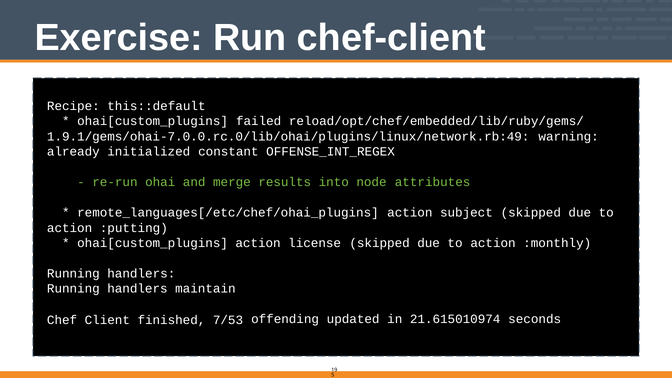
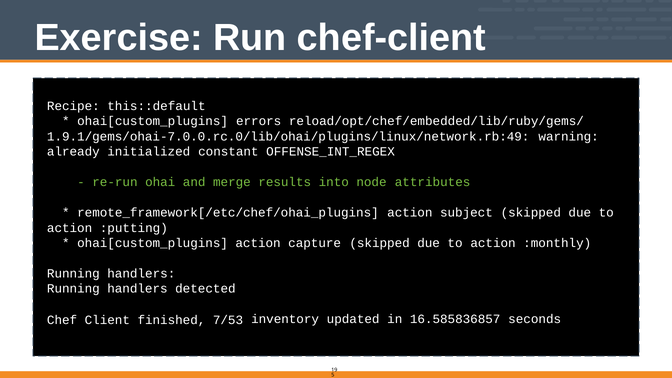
failed: failed -> errors (259, 121)
remote_languages[/etc/chef/ohai_plugins: remote_languages[/etc/chef/ohai_plugins -> remote_framework[/etc/chef/ohai_plugins (228, 213)
license: license -> capture (315, 243)
maintain: maintain -> detected (205, 289)
offending: offending -> inventory (285, 319)
21.615010974: 21.615010974 -> 16.585836857 (455, 319)
